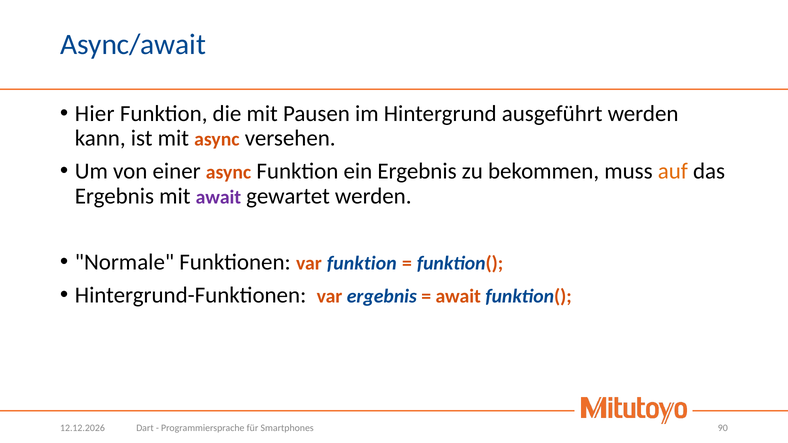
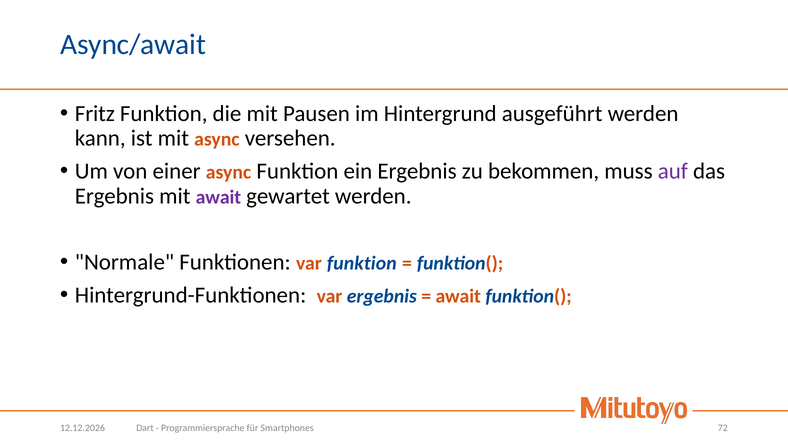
Hier: Hier -> Fritz (95, 114)
auf colour: orange -> purple (673, 171)
90: 90 -> 72 (723, 428)
